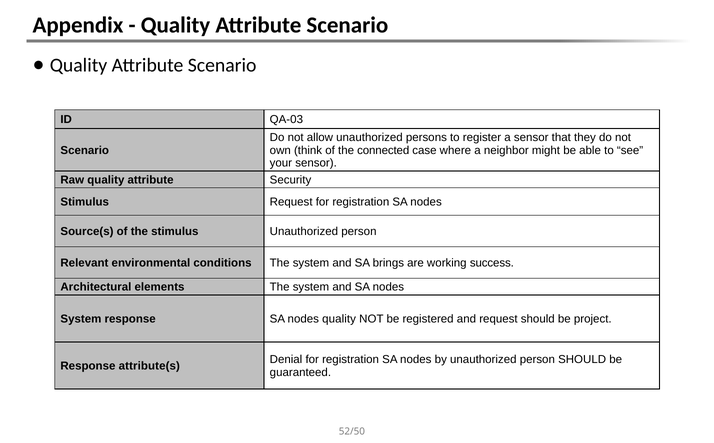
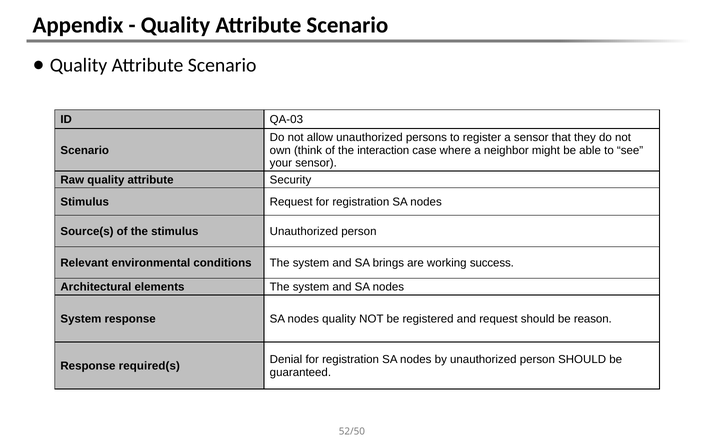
connected: connected -> interaction (383, 150)
project: project -> reason (593, 319)
attribute(s: attribute(s -> required(s (149, 366)
